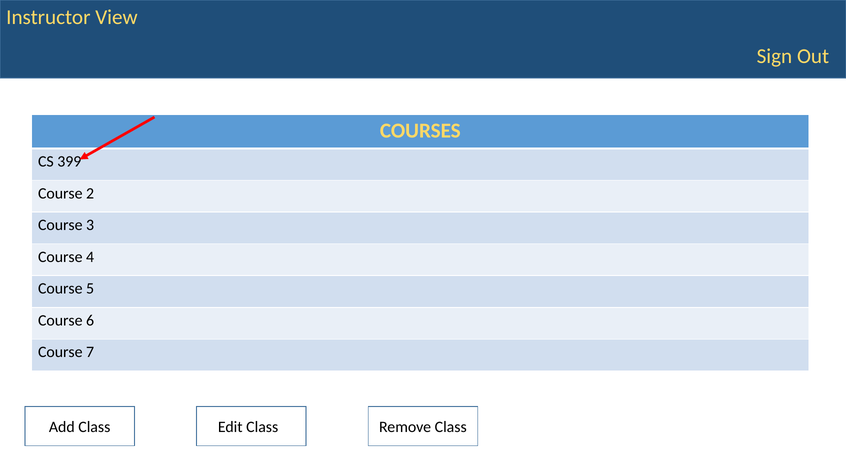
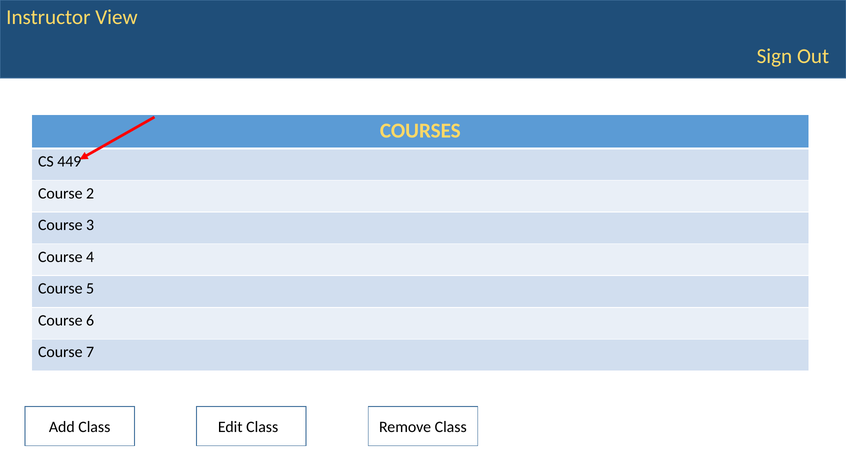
399: 399 -> 449 (69, 161)
